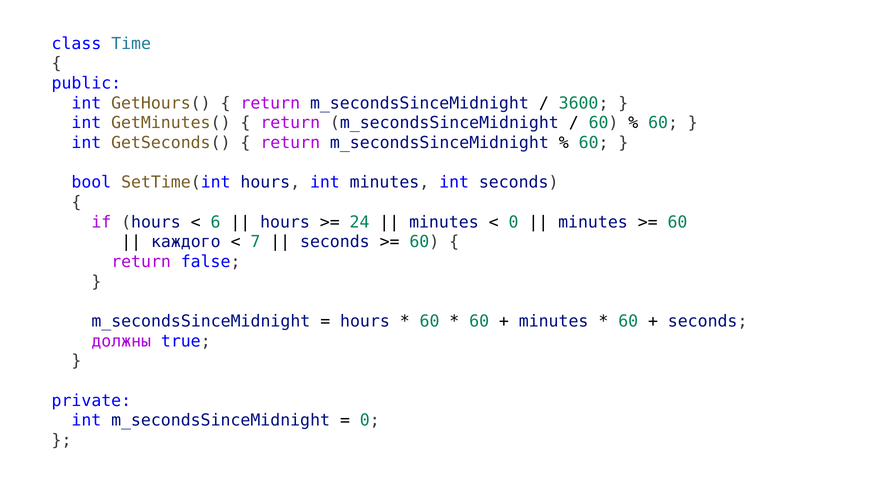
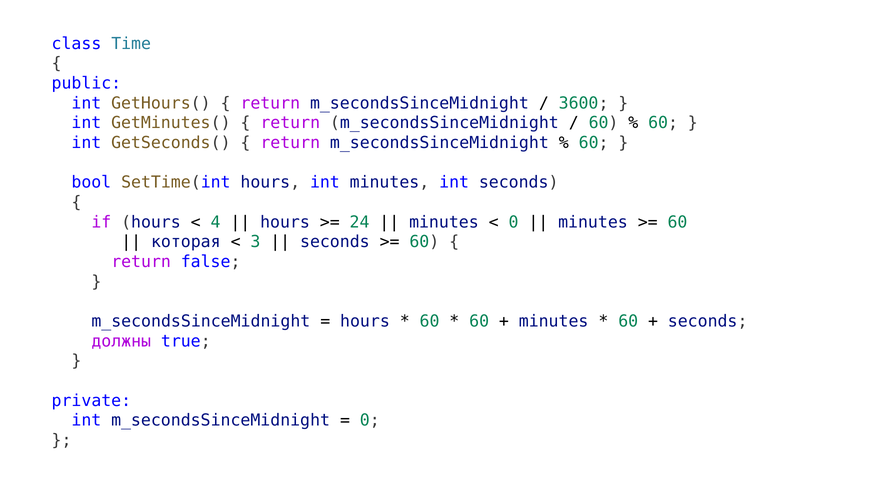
6: 6 -> 4 (216, 222)
каждого: каждого -> которая (186, 242)
7: 7 -> 3 (255, 242)
